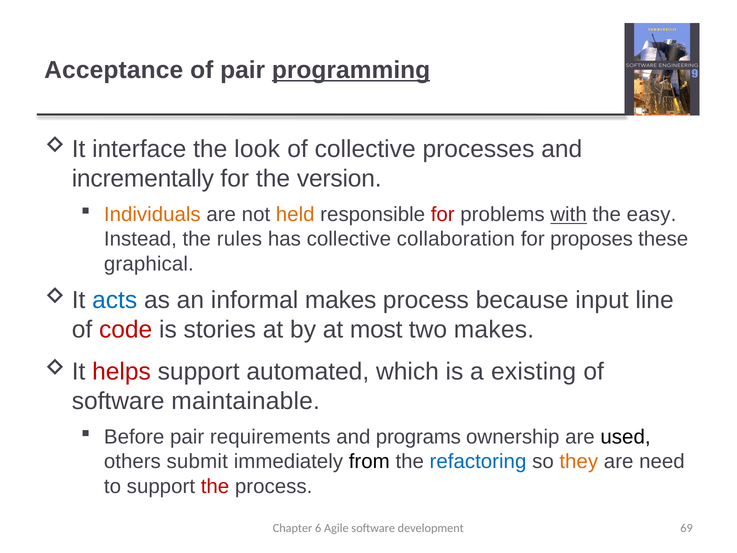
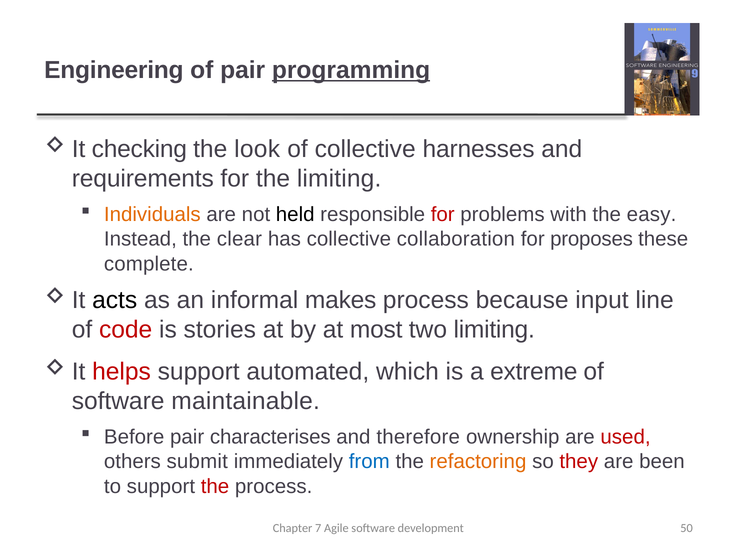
Acceptance: Acceptance -> Engineering (114, 70)
interface: interface -> checking (139, 149)
processes: processes -> harnesses (479, 149)
incrementally: incrementally -> requirements (143, 179)
the version: version -> limiting (339, 179)
held colour: orange -> black (295, 215)
with underline: present -> none (569, 215)
rules: rules -> clear (239, 239)
graphical: graphical -> complete (149, 264)
acts colour: blue -> black (115, 300)
two makes: makes -> limiting (494, 330)
existing: existing -> extreme (534, 371)
requirements: requirements -> characterises (270, 437)
programs: programs -> therefore (418, 437)
used colour: black -> red (626, 437)
from colour: black -> blue (369, 461)
refactoring colour: blue -> orange (478, 461)
they colour: orange -> red (579, 461)
need: need -> been (662, 461)
6: 6 -> 7 (318, 528)
69: 69 -> 50 (687, 528)
